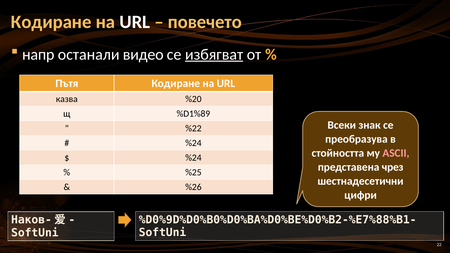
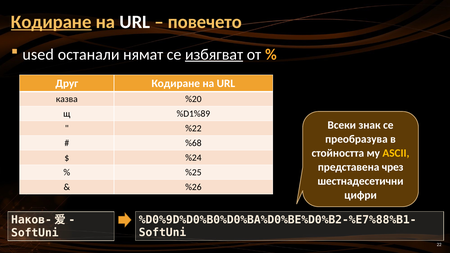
Кодиране underline: none -> present (51, 22)
напр: напр -> used (38, 54)
видео: видео -> нямат (143, 54)
Пътя: Пътя -> Друг (67, 83)
%24: %24 -> %68 (193, 143)
ASCII colour: pink -> yellow (396, 153)
